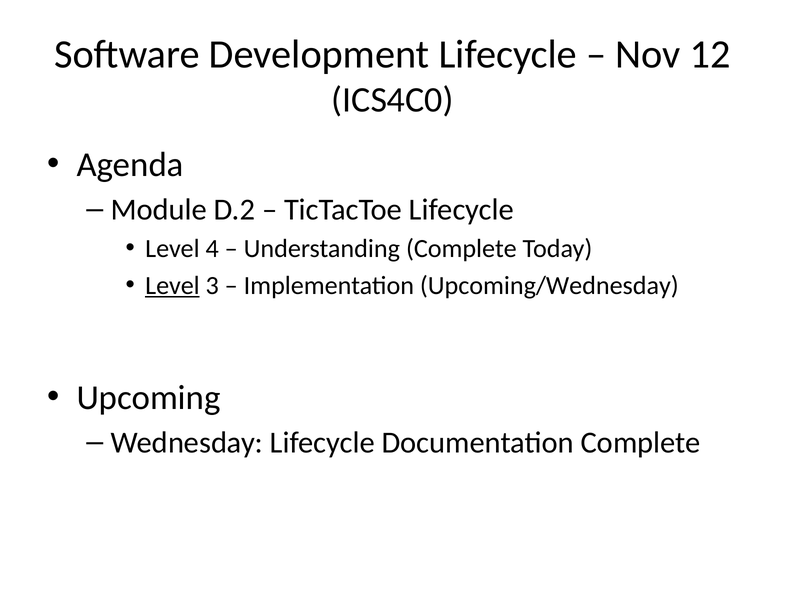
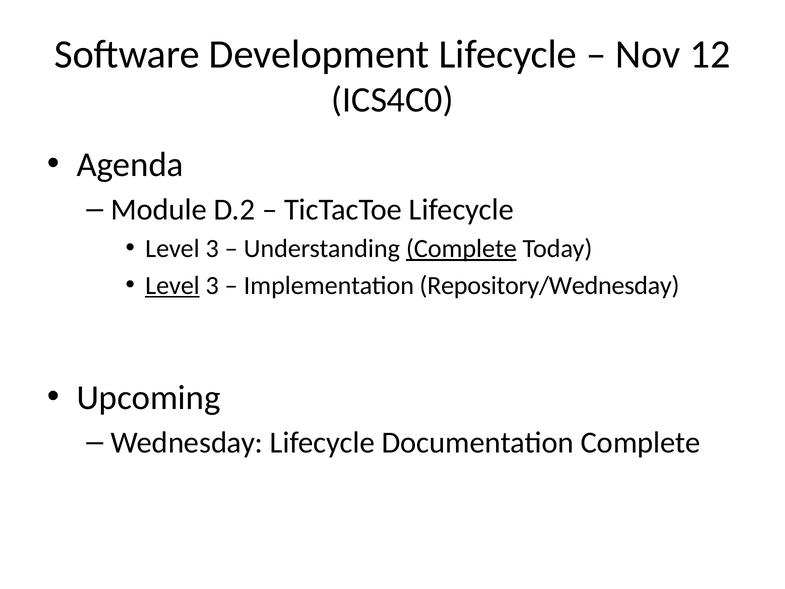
4: 4 -> 3 (212, 249)
Complete underline: none -> present (461, 249)
Upcoming/Wednesday: Upcoming/Wednesday -> Repository/Wednesday (549, 285)
